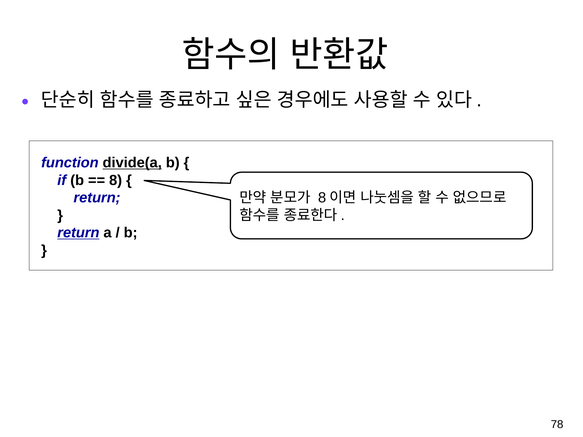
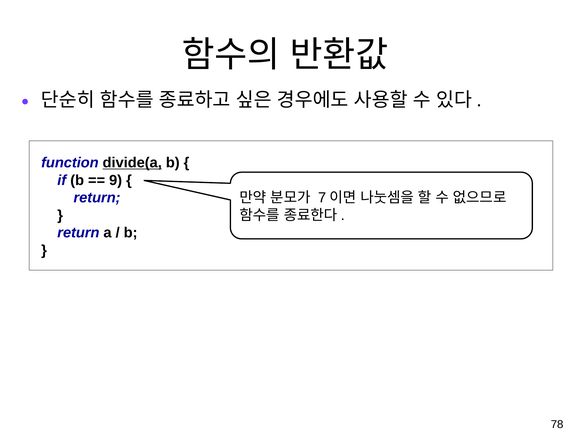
8: 8 -> 9 (116, 180)
8: 8 -> 7 (322, 198)
return underline: present -> none (78, 233)
